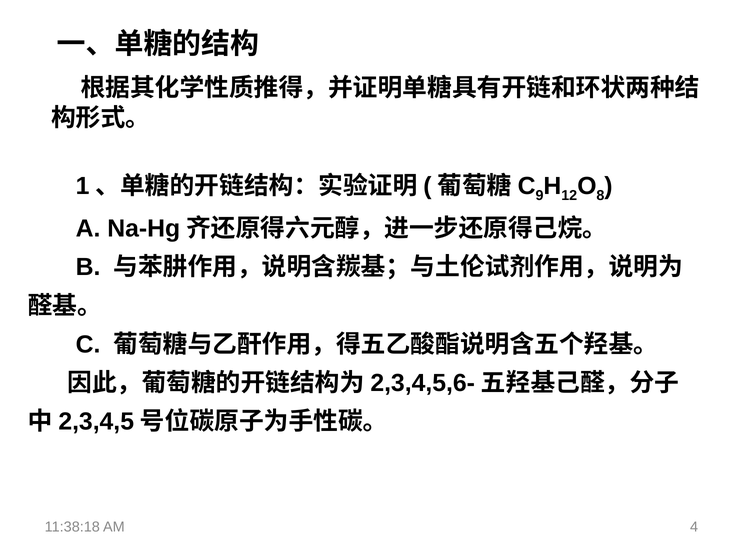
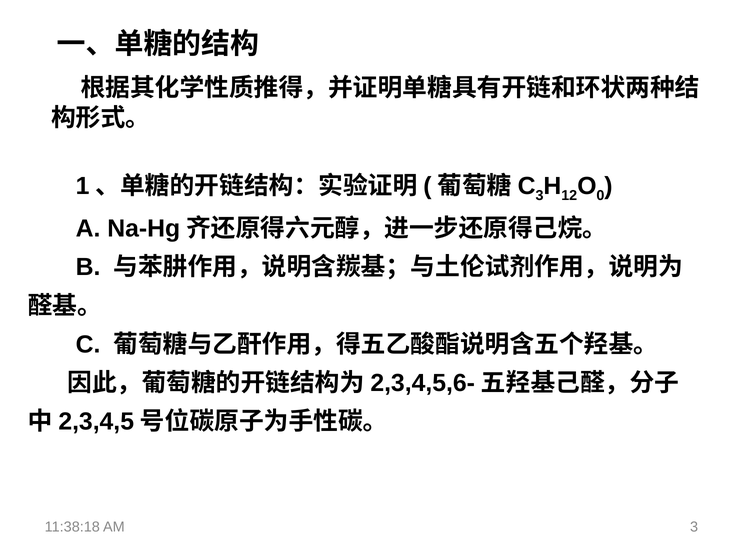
9: 9 -> 3 (539, 196)
8: 8 -> 0 (600, 196)
4: 4 -> 3 (694, 527)
